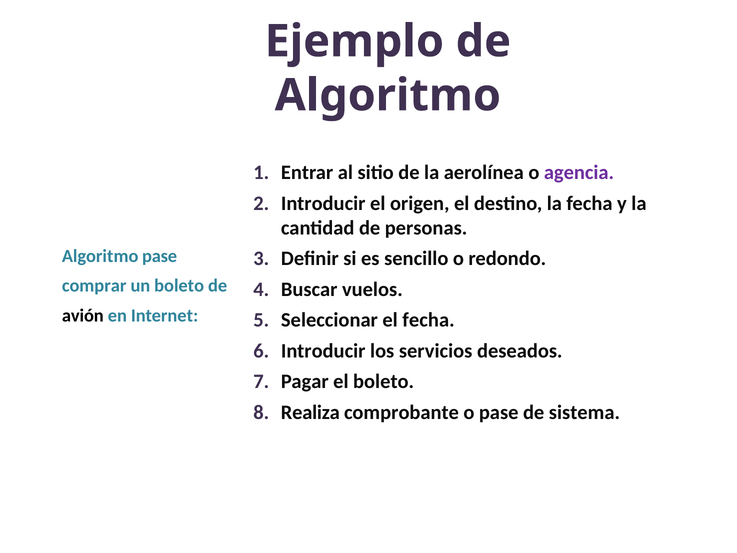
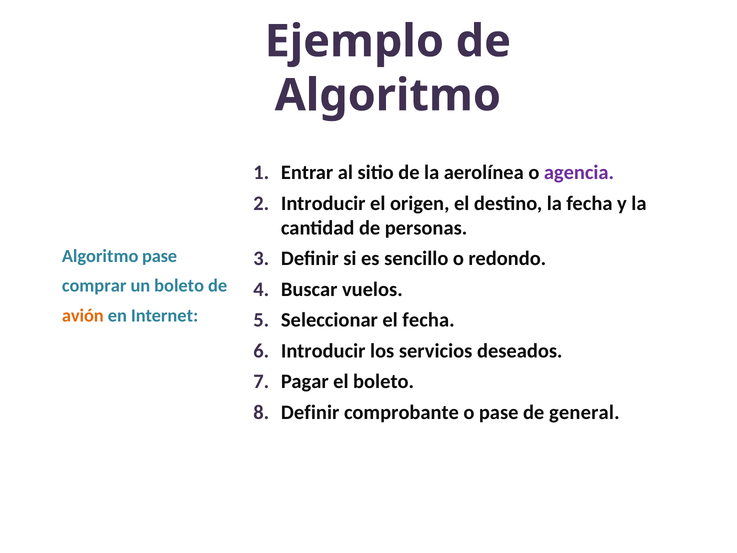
avión colour: black -> orange (83, 315)
Realiza: Realiza -> Definir (310, 412)
sistema: sistema -> general (584, 412)
